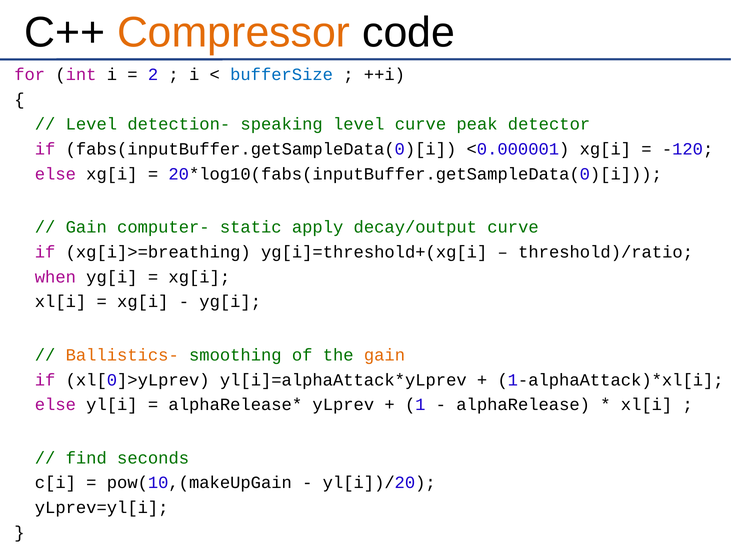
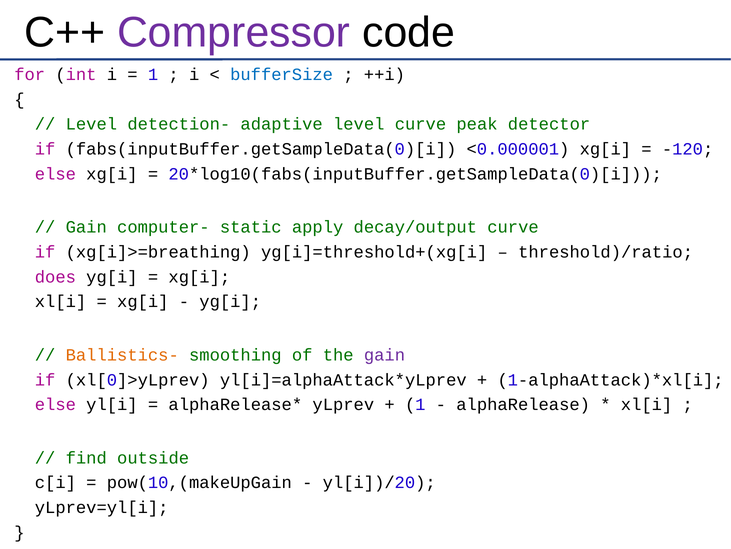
Compressor colour: orange -> purple (234, 33)
2: 2 -> 1 (153, 74)
speaking: speaking -> adaptive (282, 124)
when: when -> does (55, 277)
gain colour: orange -> purple (384, 354)
seconds: seconds -> outside (153, 457)
